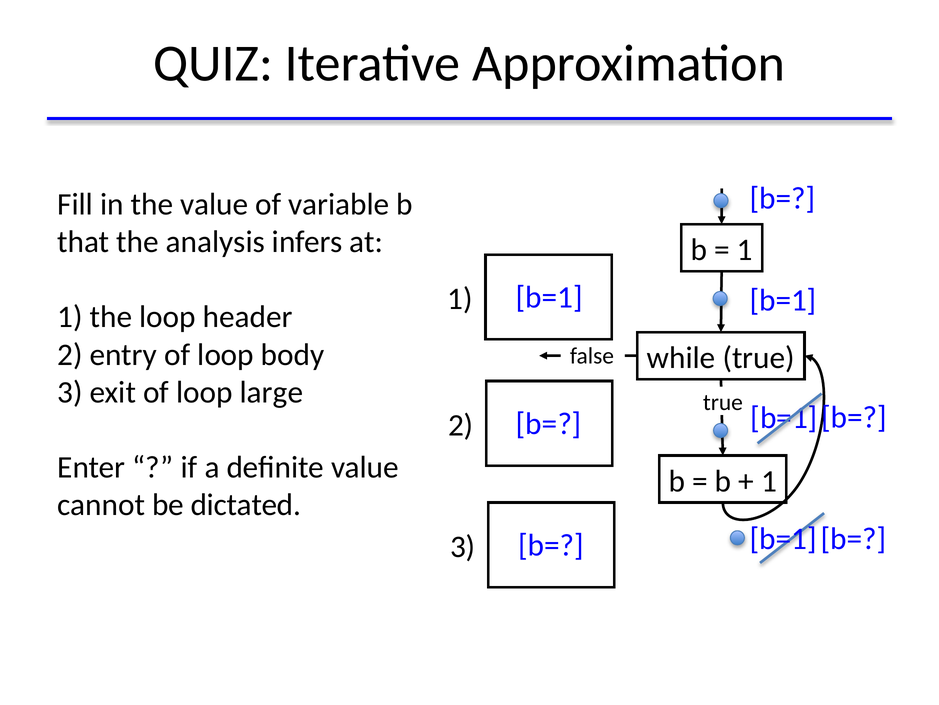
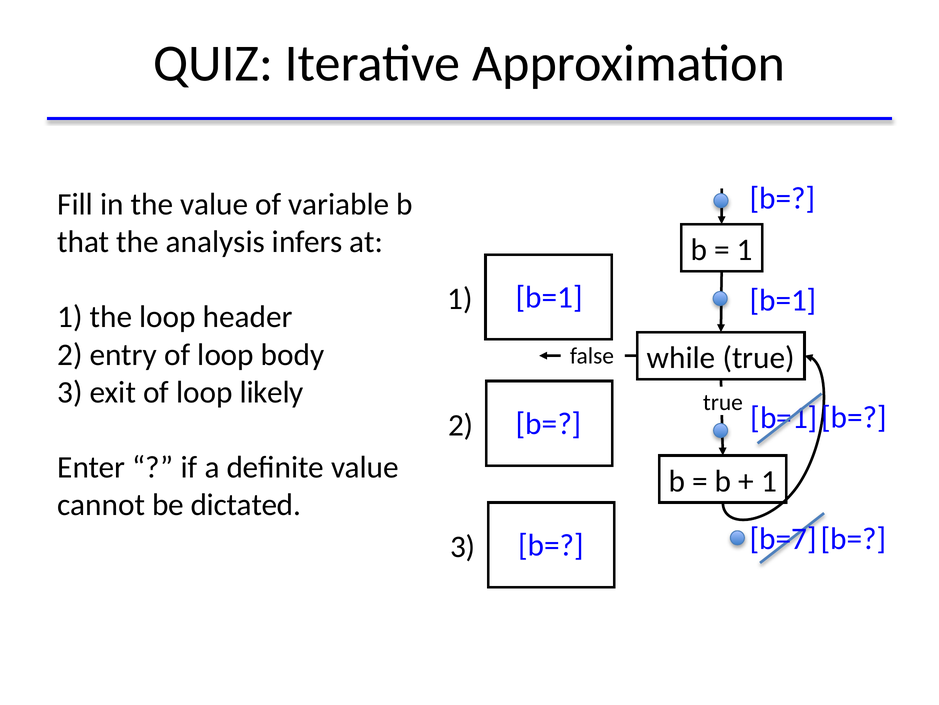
large: large -> likely (272, 392)
b=1: b=1 -> b=7 (783, 538)
